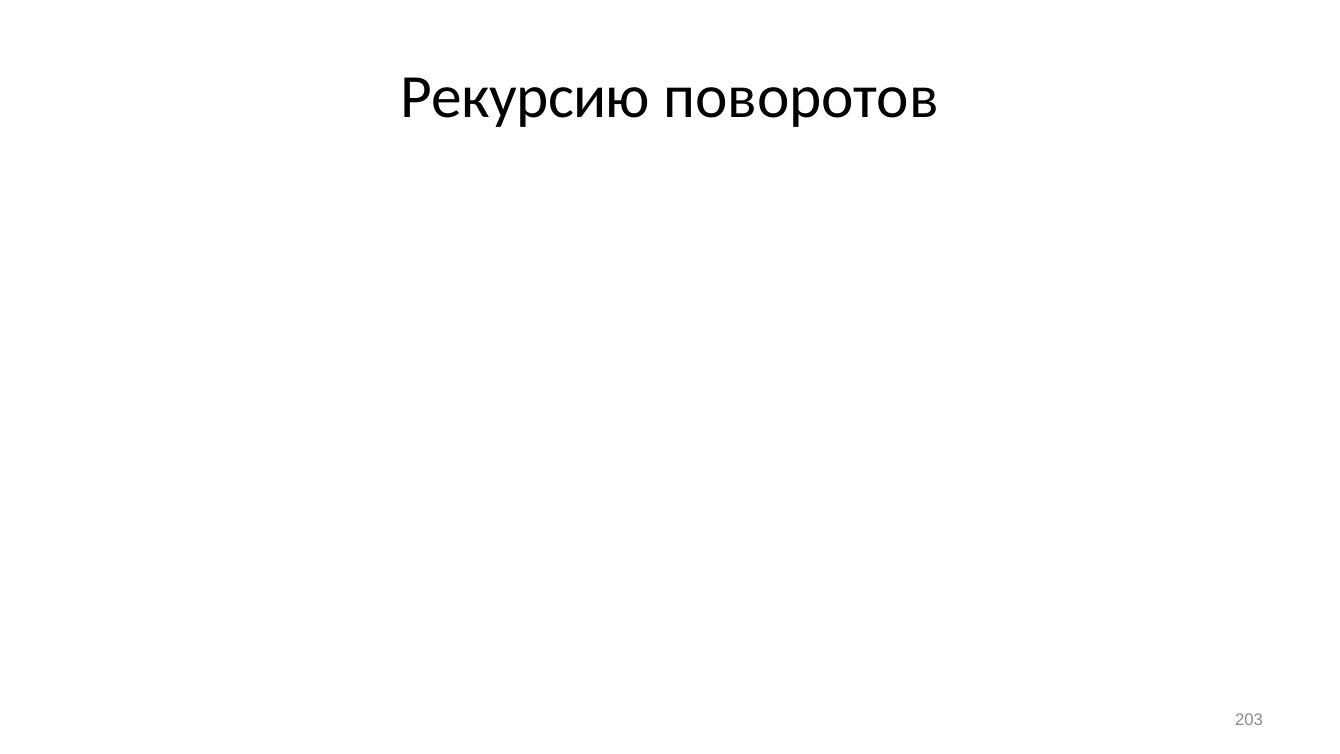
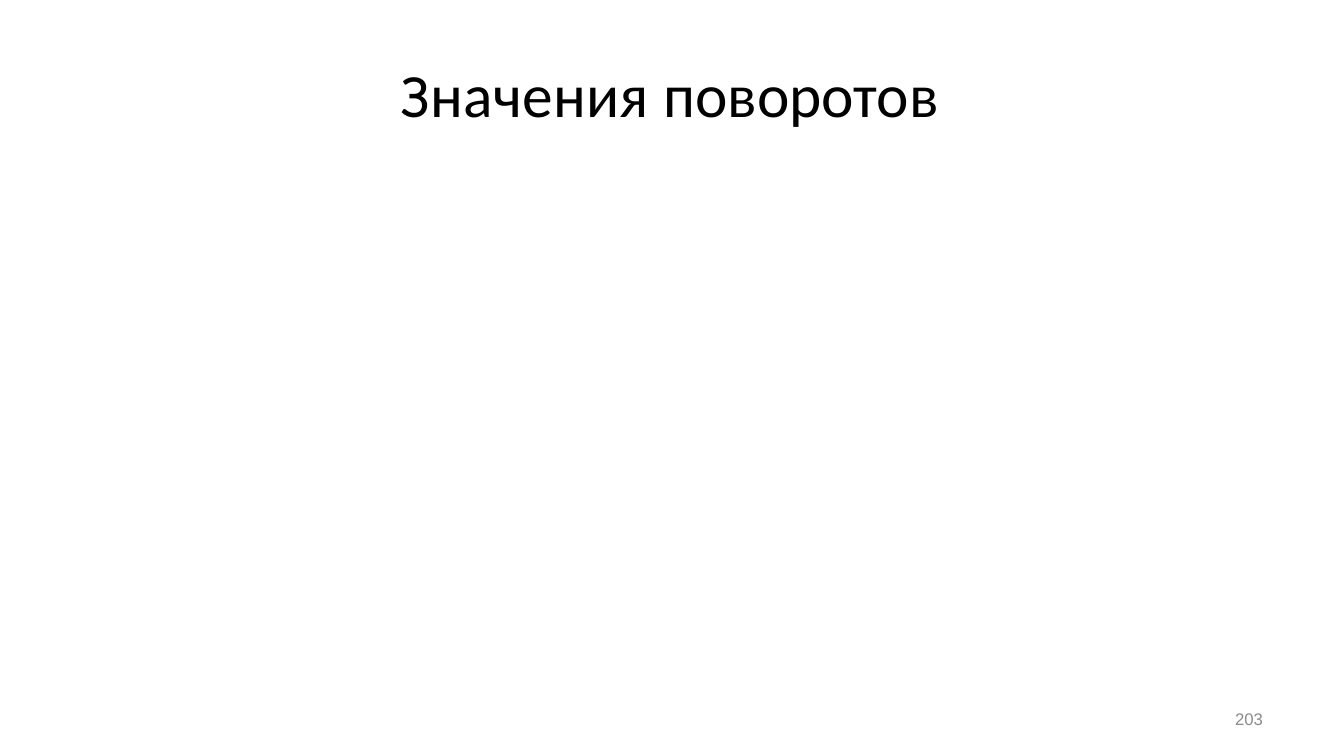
Рекурсию: Рекурсию -> Значения (525, 97)
